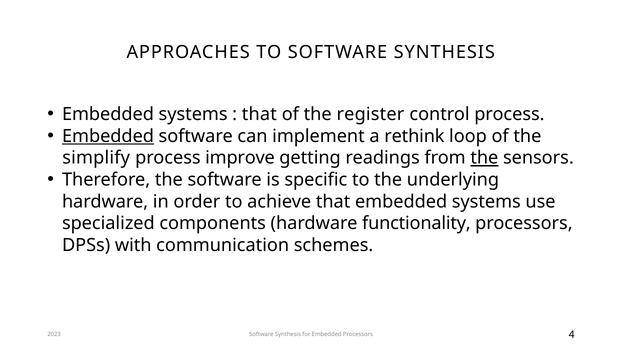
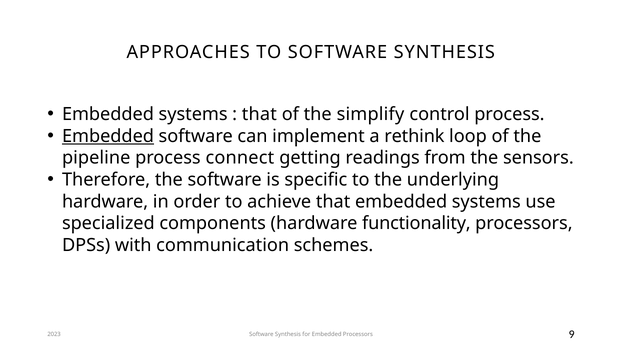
register: register -> simplify (370, 114)
simplify: simplify -> pipeline (96, 158)
improve: improve -> connect (240, 158)
the underline: present -> none (484, 158)
4: 4 -> 9 (572, 334)
